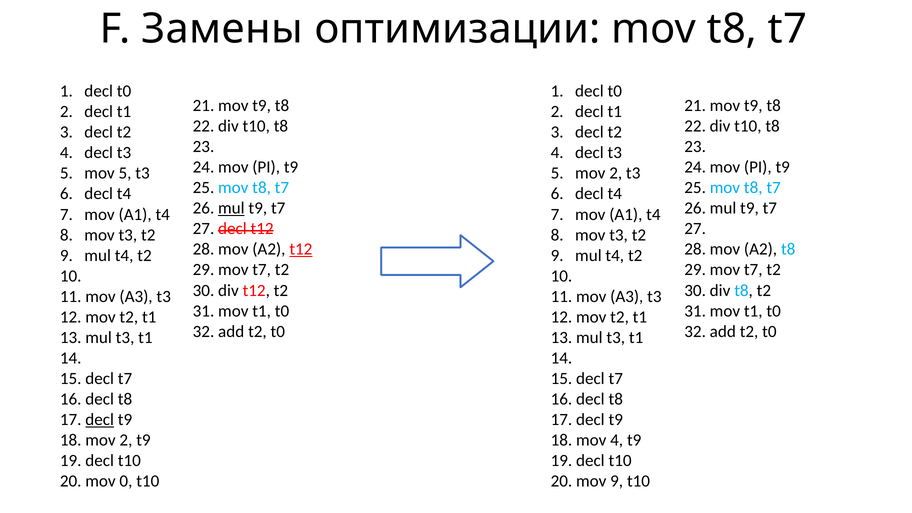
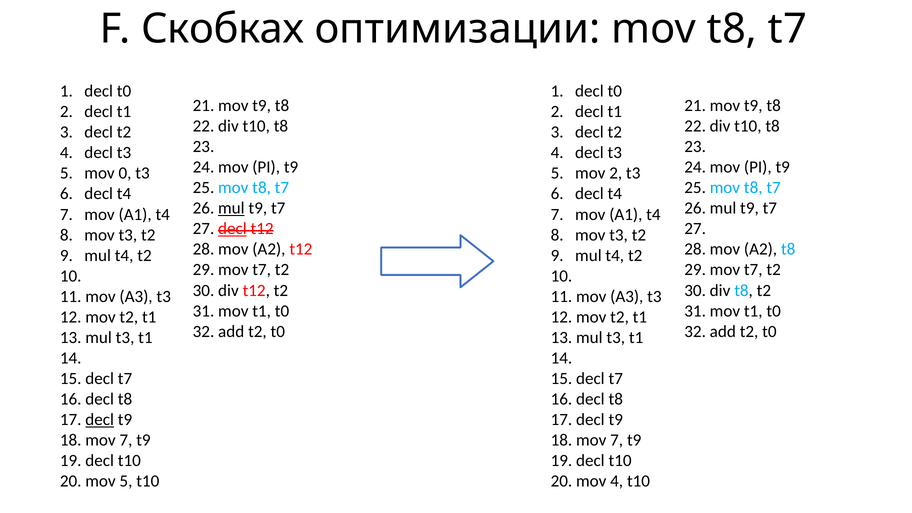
Замены: Замены -> Скобках (223, 29)
mov 5: 5 -> 0 (125, 173)
decl underline: none -> present (232, 229)
t12 underline: present -> none (301, 249)
2: 2 -> 7 (126, 440)
4: 4 -> 7 (617, 440)
mov 0: 0 -> 5 (126, 481)
mov 9: 9 -> 4 (617, 481)
